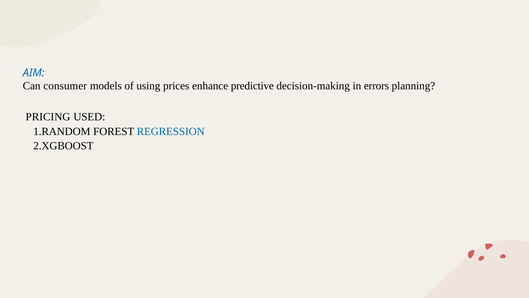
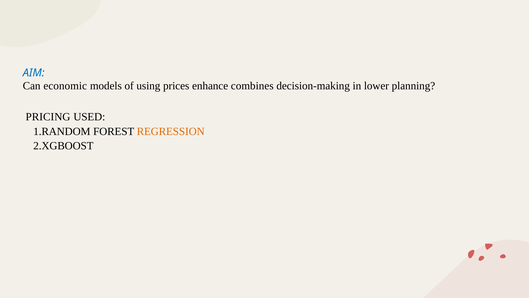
consumer: consumer -> economic (65, 86)
predictive: predictive -> combines (252, 86)
errors: errors -> lower (376, 86)
REGRESSION colour: blue -> orange (171, 131)
